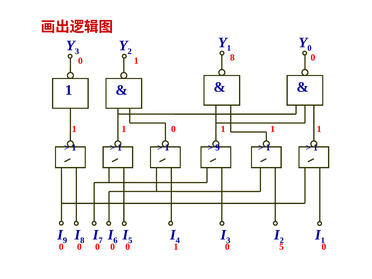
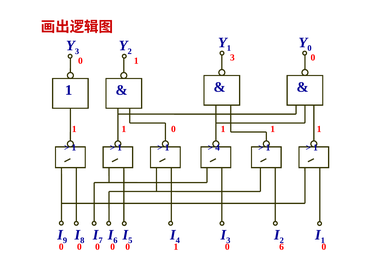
1 8: 8 -> 3 (232, 58)
9: 9 -> 4 (218, 148)
1 5: 5 -> 6 (282, 247)
